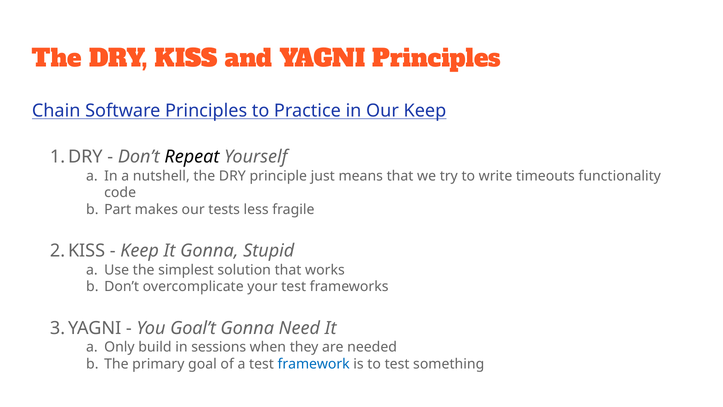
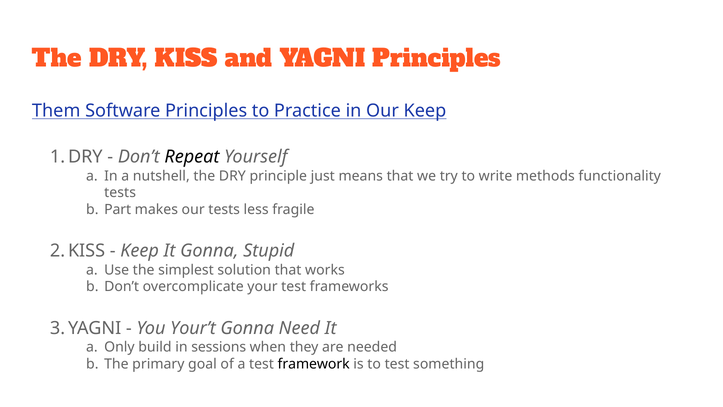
Chain: Chain -> Them (56, 110)
timeouts: timeouts -> methods (545, 176)
code: code -> tests (120, 193)
Goal’t: Goal’t -> Your’t (193, 328)
framework colour: blue -> black (314, 364)
